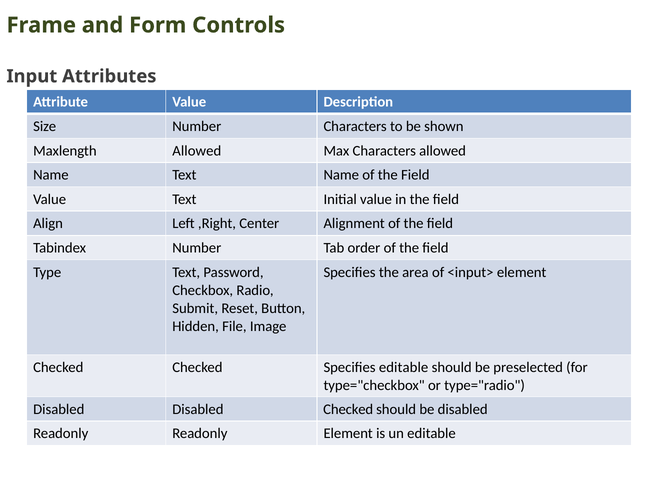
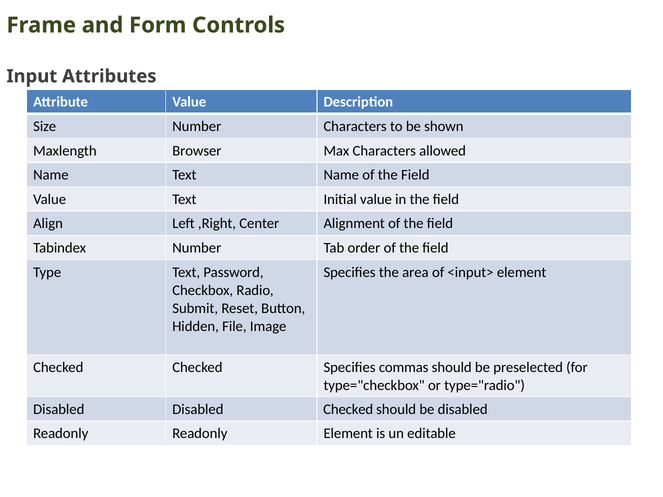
Maxlength Allowed: Allowed -> Browser (197, 151)
Specifies editable: editable -> commas (404, 367)
